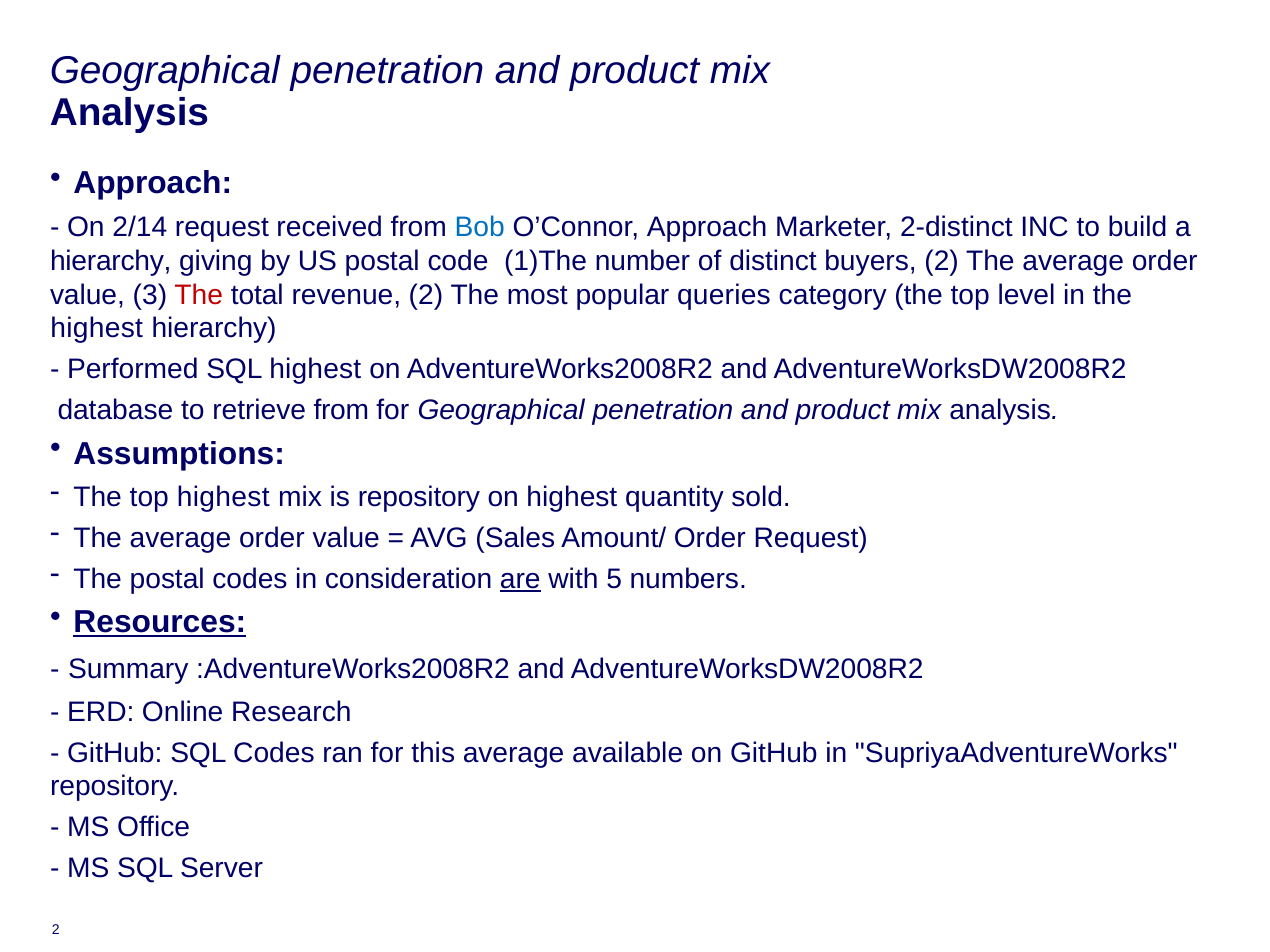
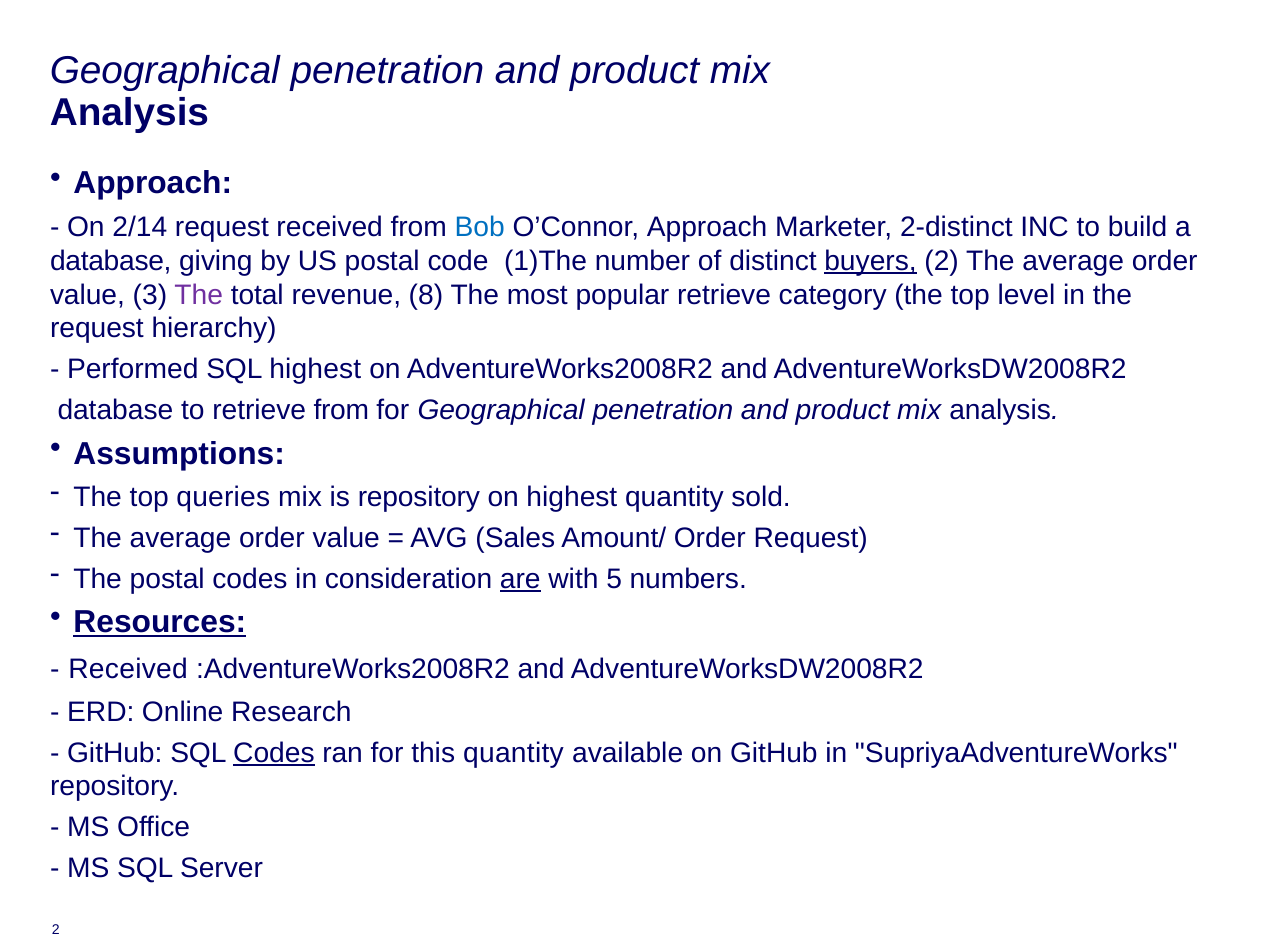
hierarchy: hierarchy -> database (111, 261)
buyers underline: none -> present (871, 261)
The colour: red -> purple (199, 295)
revenue 2: 2 -> 8 (426, 295)
popular queries: queries -> retrieve (724, 295)
highest: highest -> request (97, 329)
top highest: highest -> queries (223, 498)
Summary: Summary -> Received (128, 670)
Codes underline: none -> present (274, 753)
this average: average -> quantity (513, 753)
